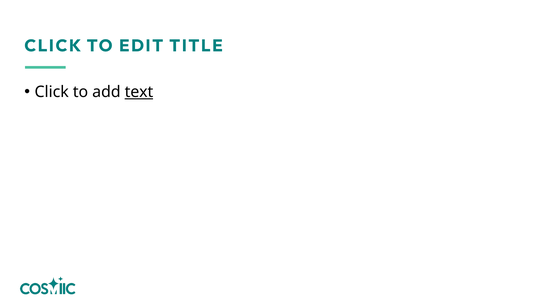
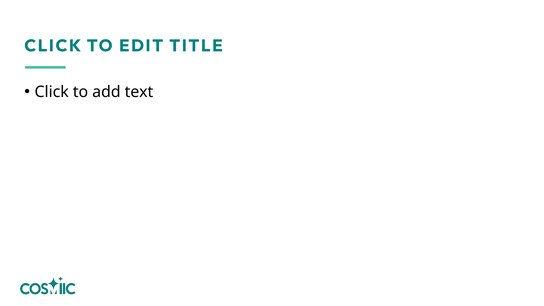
text underline: present -> none (139, 92)
